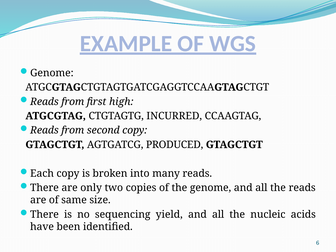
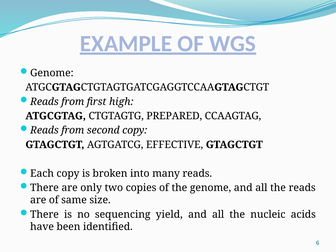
INCURRED: INCURRED -> PREPARED (174, 116)
PRODUCED: PRODUCED -> EFFECTIVE (175, 145)
